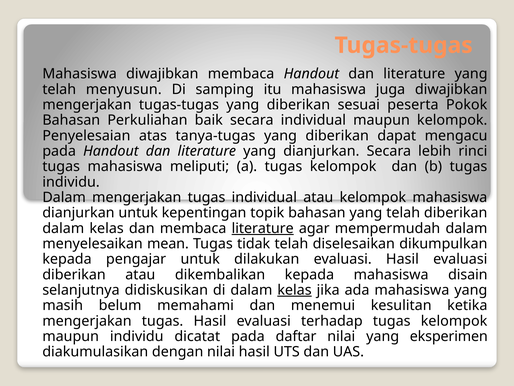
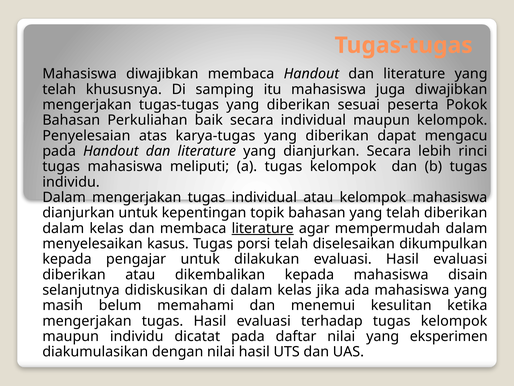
menyusun: menyusun -> khususnya (124, 89)
tanya-tugas: tanya-tugas -> karya-tugas (215, 136)
mean: mean -> kasus (168, 243)
tidak: tidak -> porsi (254, 243)
kelas underline: present -> none (294, 290)
